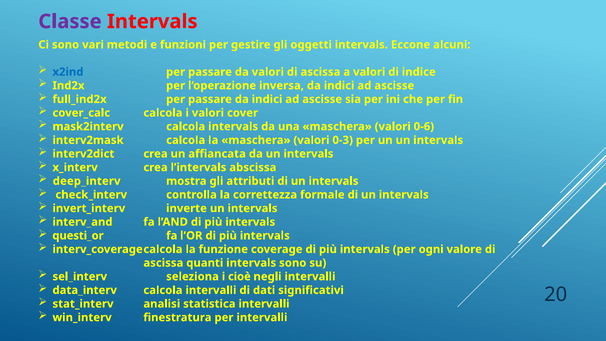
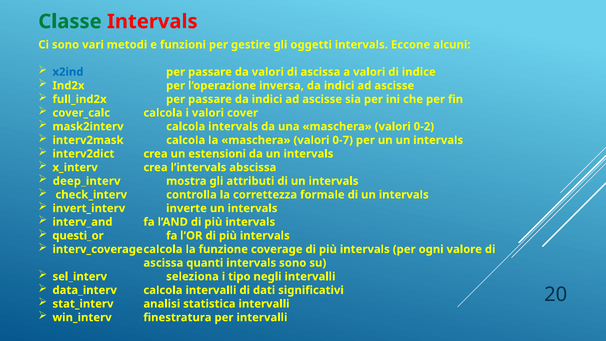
Classe colour: purple -> green (70, 22)
0-6: 0-6 -> 0-2 (424, 126)
0-3: 0-3 -> 0-7 (343, 140)
affiancata: affiancata -> estensioni (217, 154)
cioè: cioè -> tipo (239, 276)
